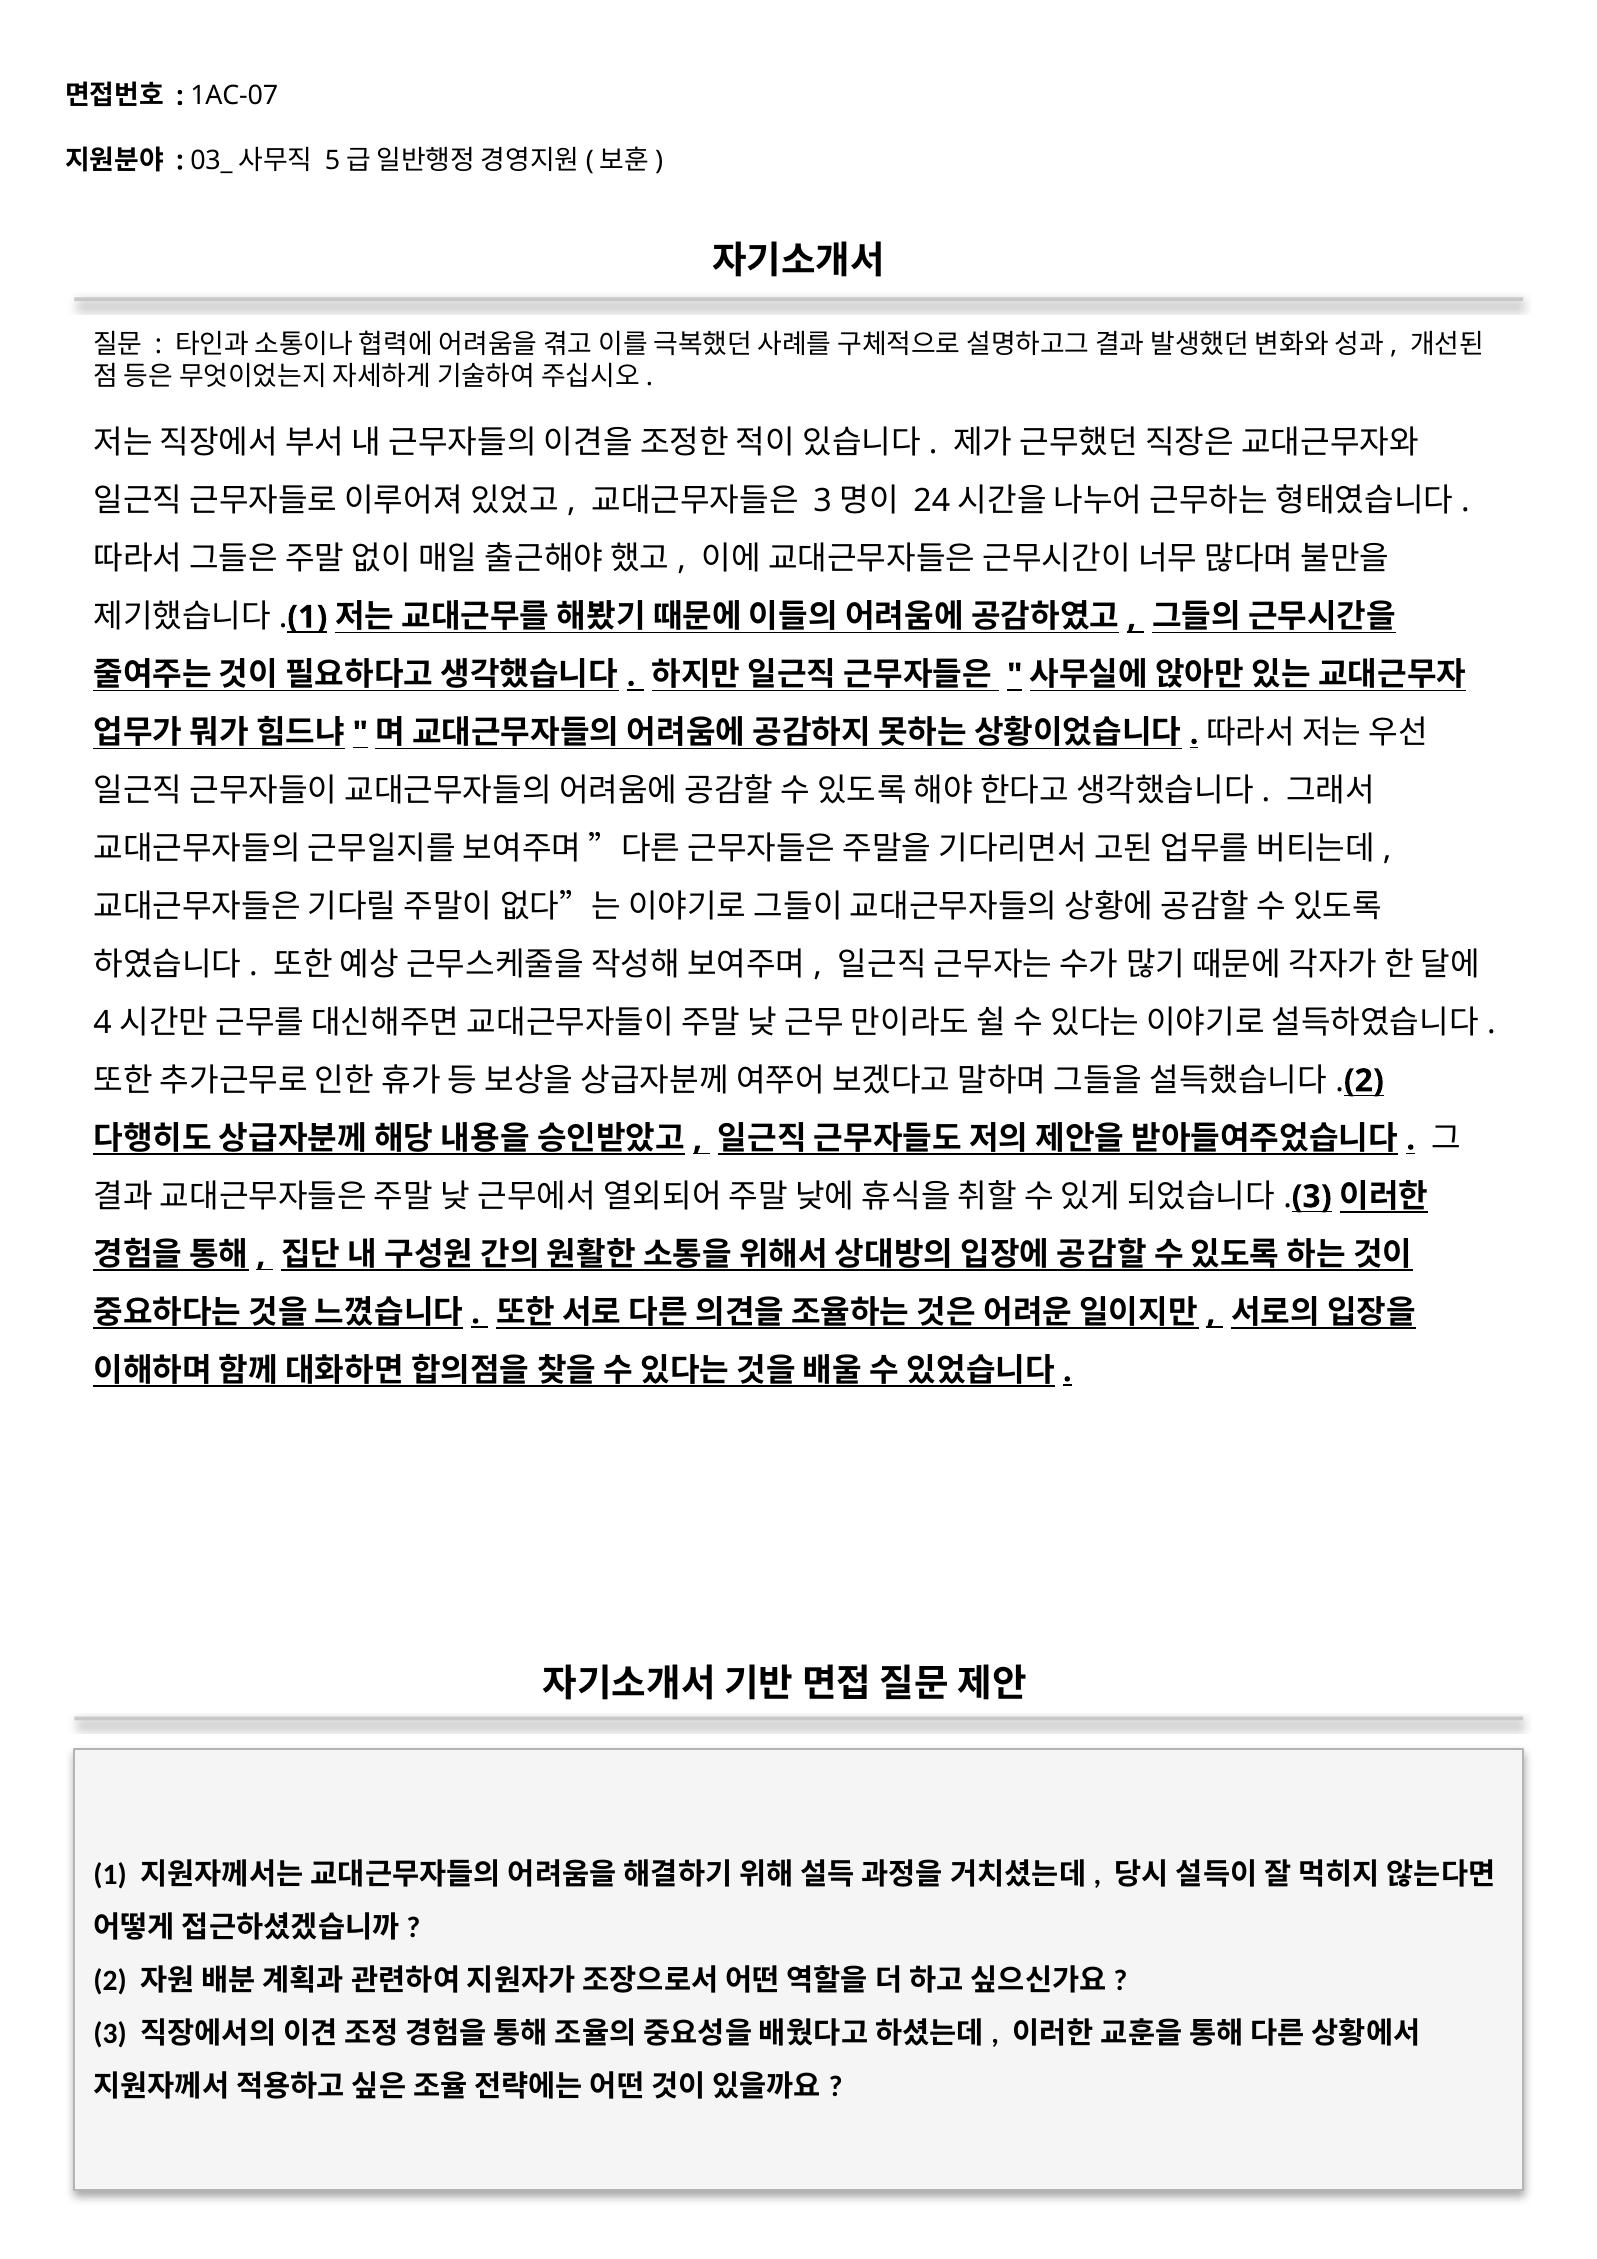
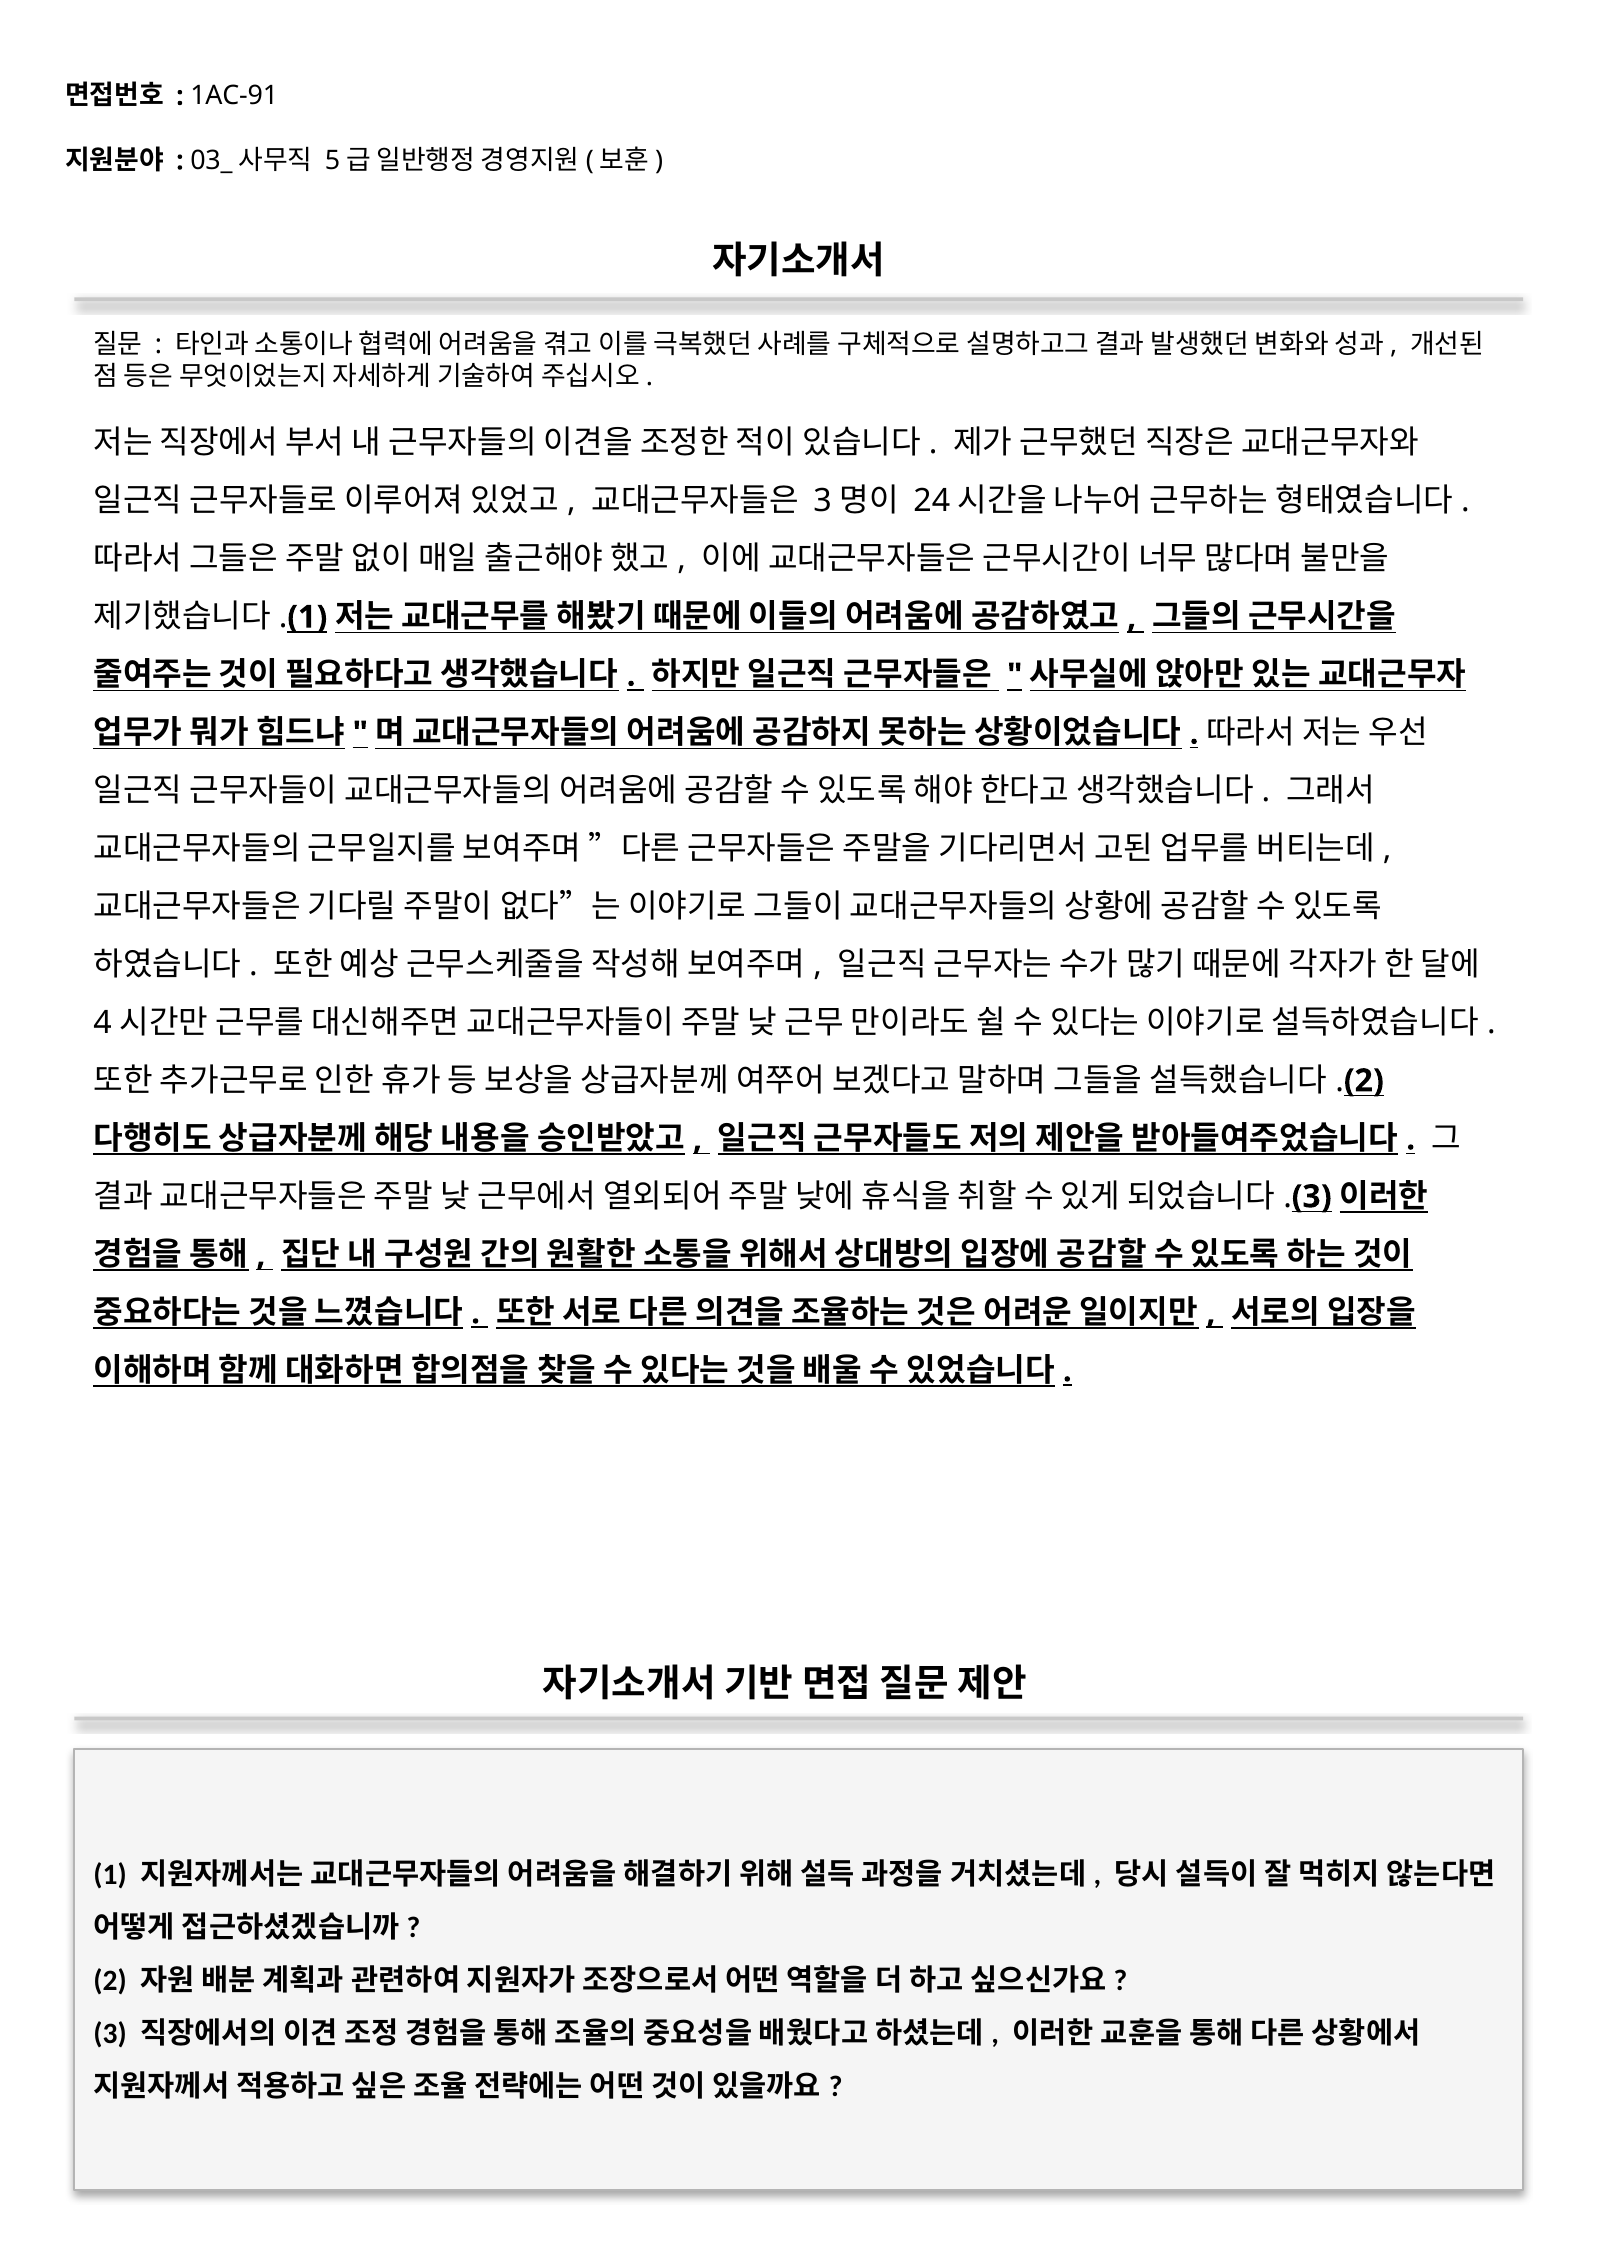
1AC-07: 1AC-07 -> 1AC-91 (234, 96)
